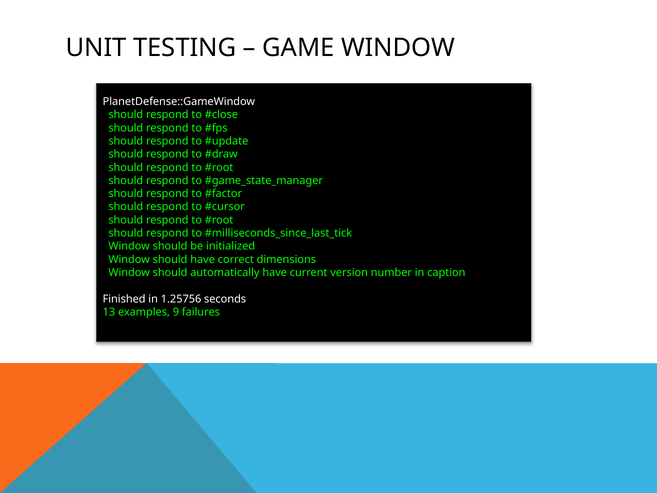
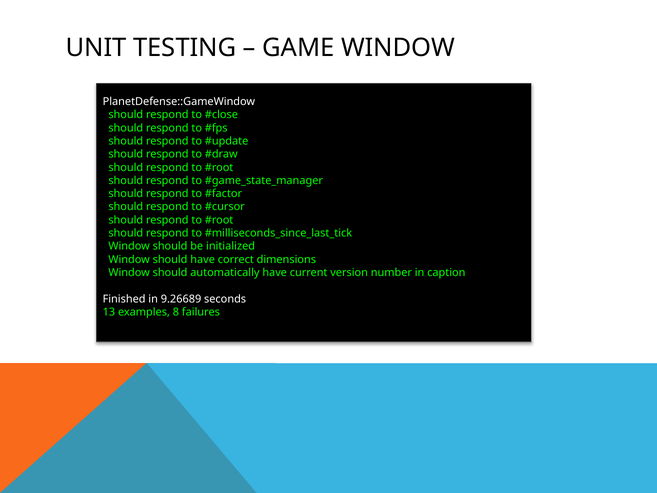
1.25756: 1.25756 -> 9.26689 (181, 299)
9: 9 -> 8 (176, 312)
